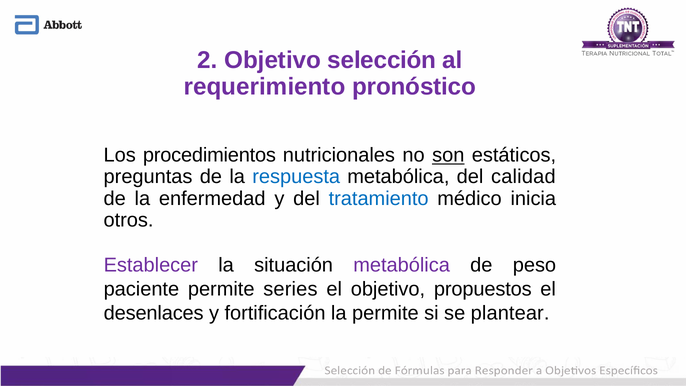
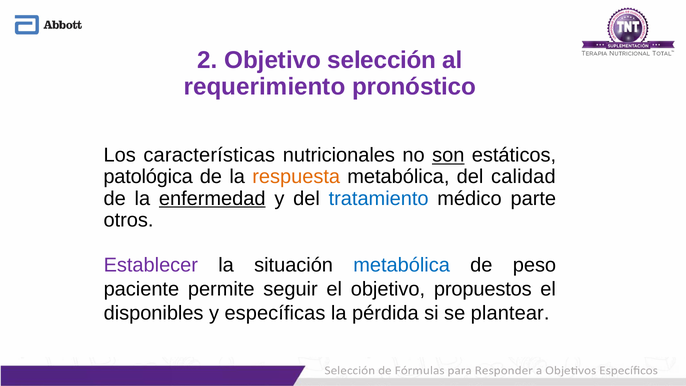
procedimientos: procedimientos -> características (209, 155)
preguntas: preguntas -> patológica (148, 177)
respuesta colour: blue -> orange (296, 177)
enfermedad underline: none -> present (212, 198)
inicia: inicia -> parte (533, 198)
metabólica colour: purple -> blue (402, 265)
series: series -> seguir (291, 289)
desenlaces: desenlaces -> disponibles (154, 313)
fortificación: fortificación -> específicas (275, 313)
la permite: permite -> pérdida (385, 313)
